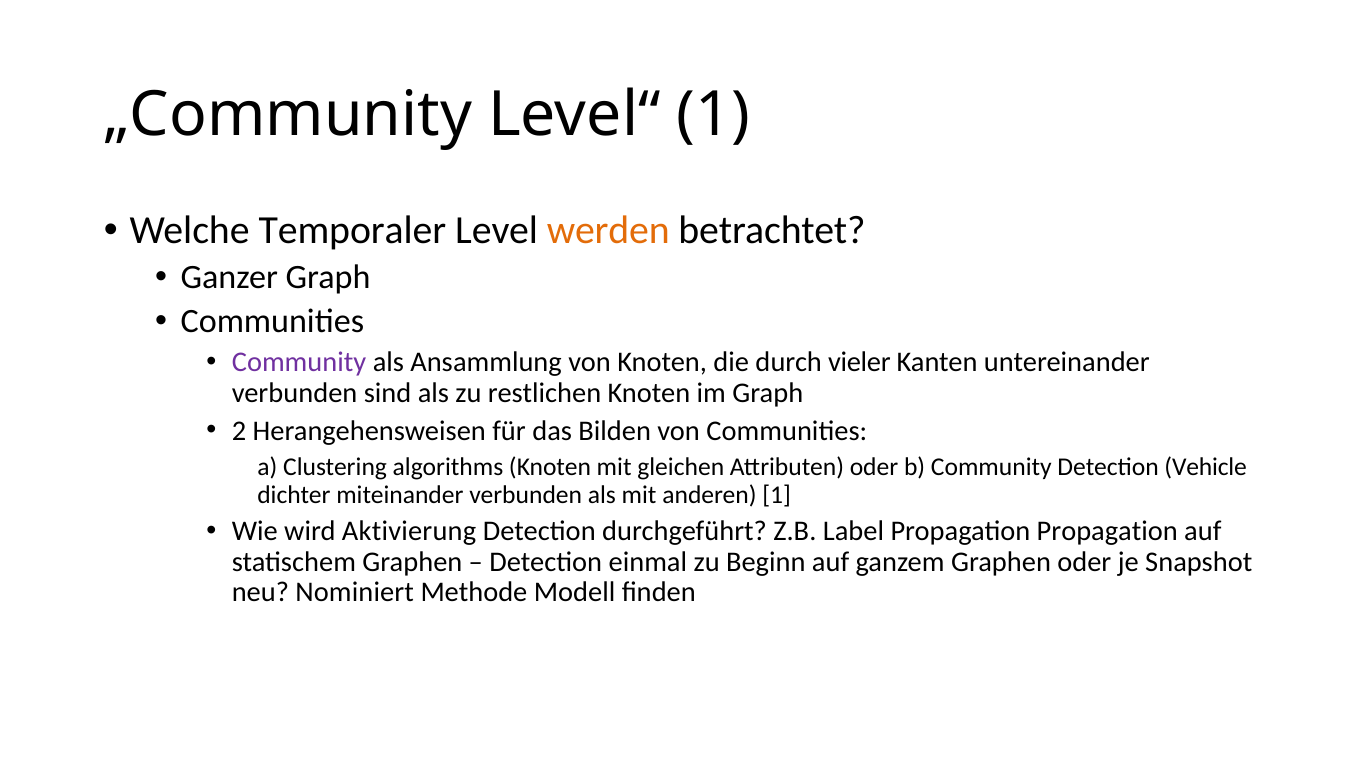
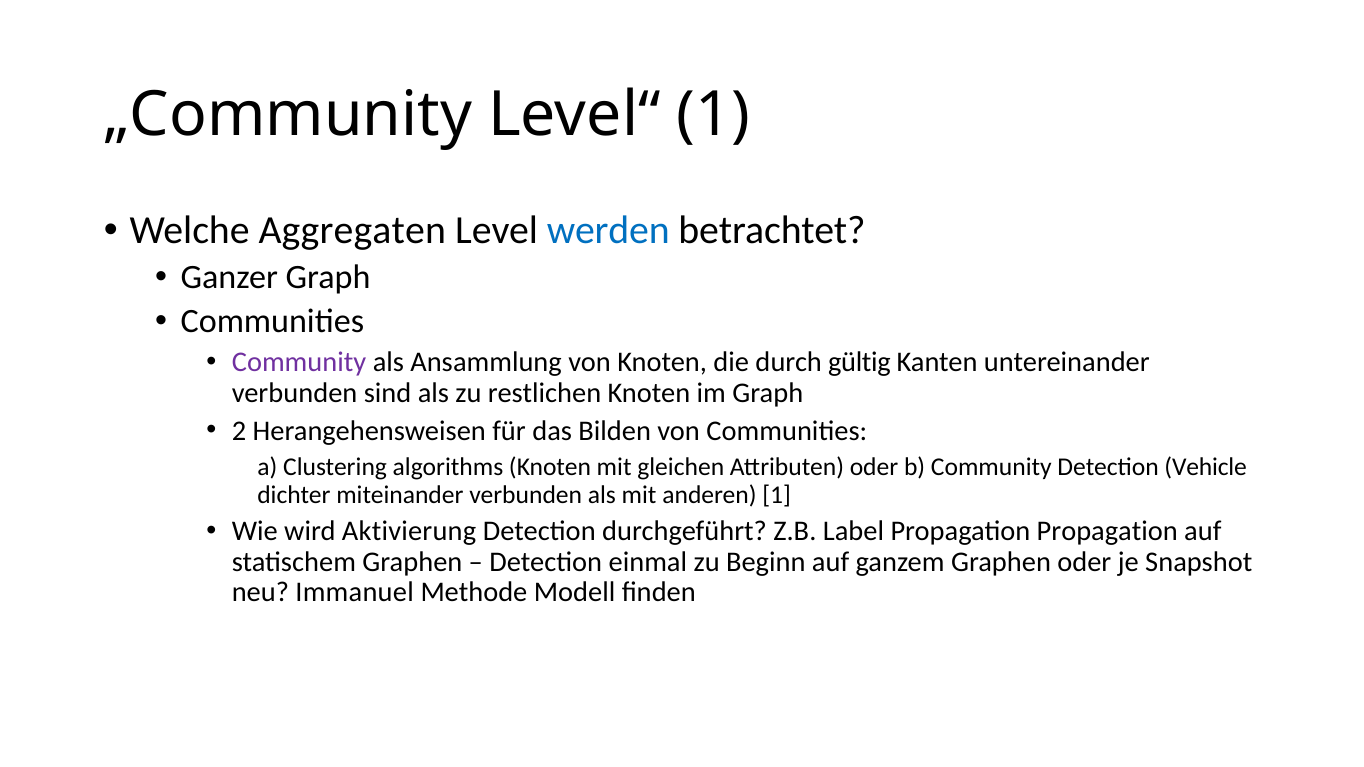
Temporaler: Temporaler -> Aggregaten (352, 231)
werden colour: orange -> blue (608, 231)
vieler: vieler -> gültig (859, 362)
Nominiert: Nominiert -> Immanuel (355, 593)
